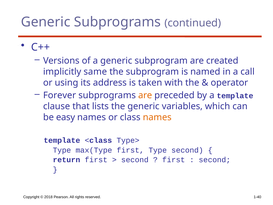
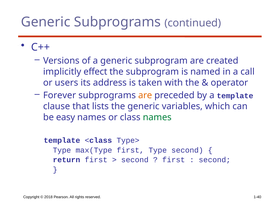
same: same -> effect (95, 72)
using: using -> users (66, 83)
names colour: orange -> green (157, 117)
